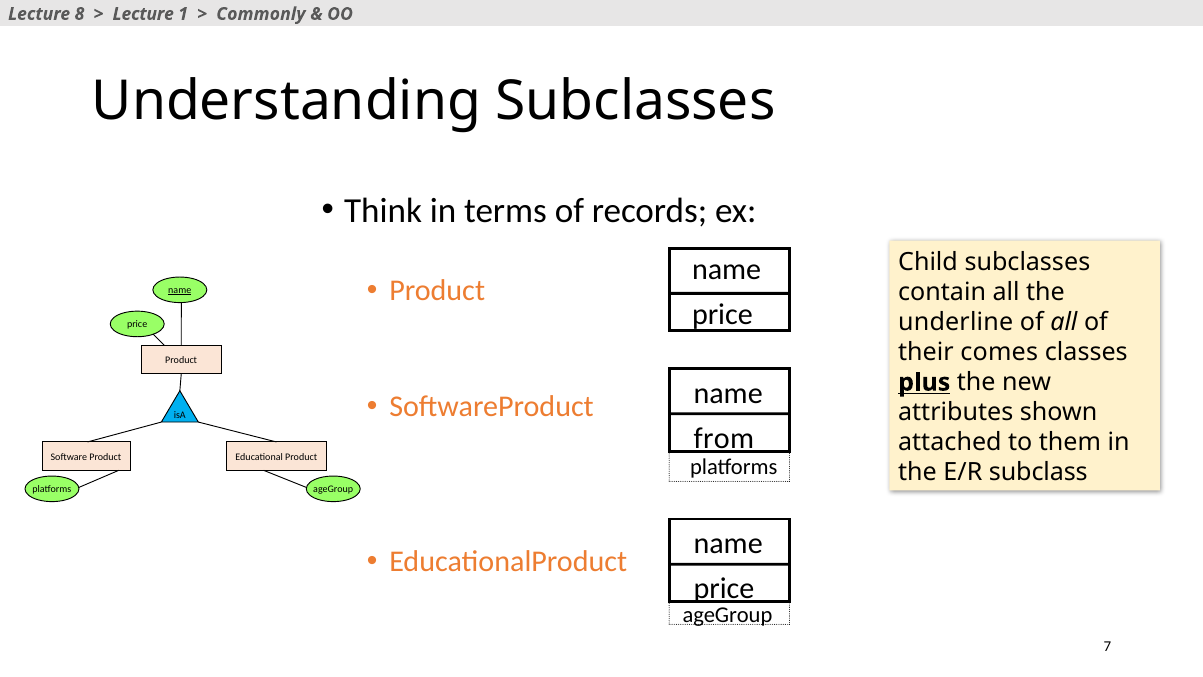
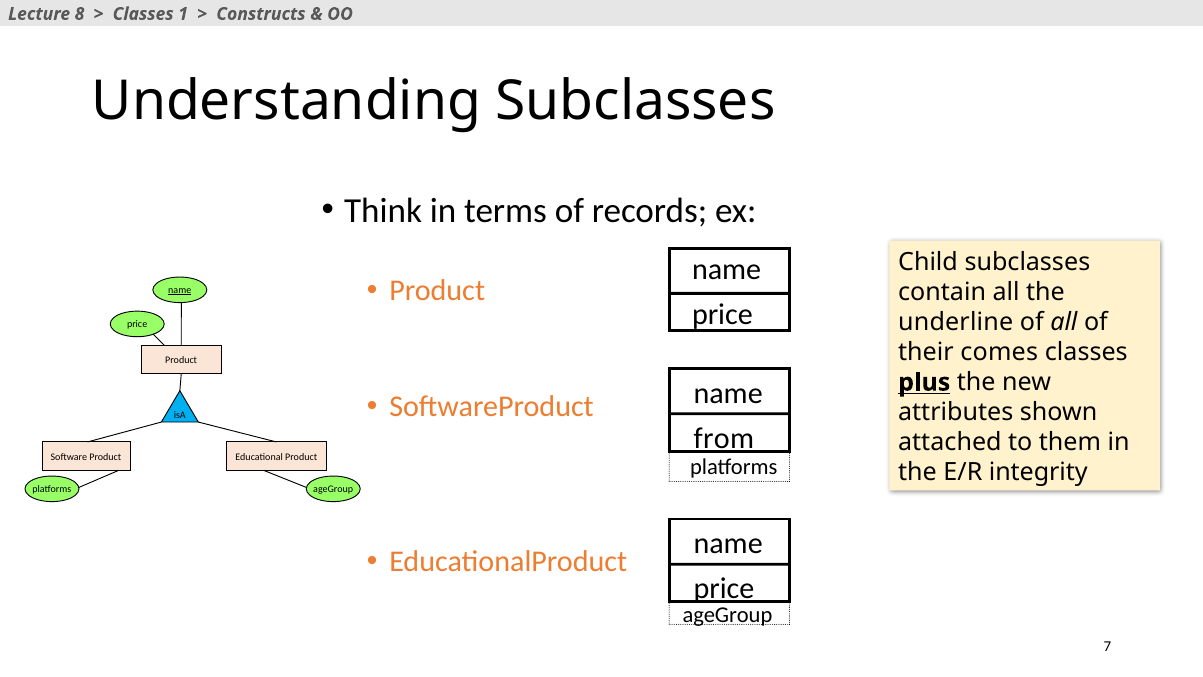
Lecture: Lecture -> Classes (143, 14)
Commonly: Commonly -> Constructs (261, 14)
subclass: subclass -> integrity (1038, 472)
